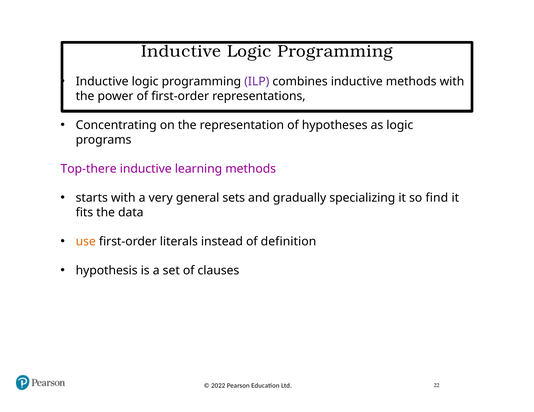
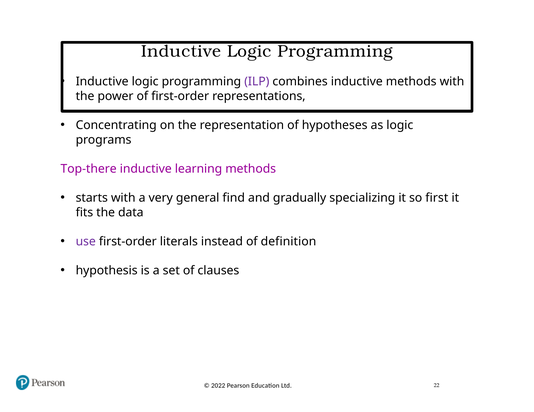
sets: sets -> find (234, 198)
find: find -> first (437, 198)
use colour: orange -> purple (86, 242)
